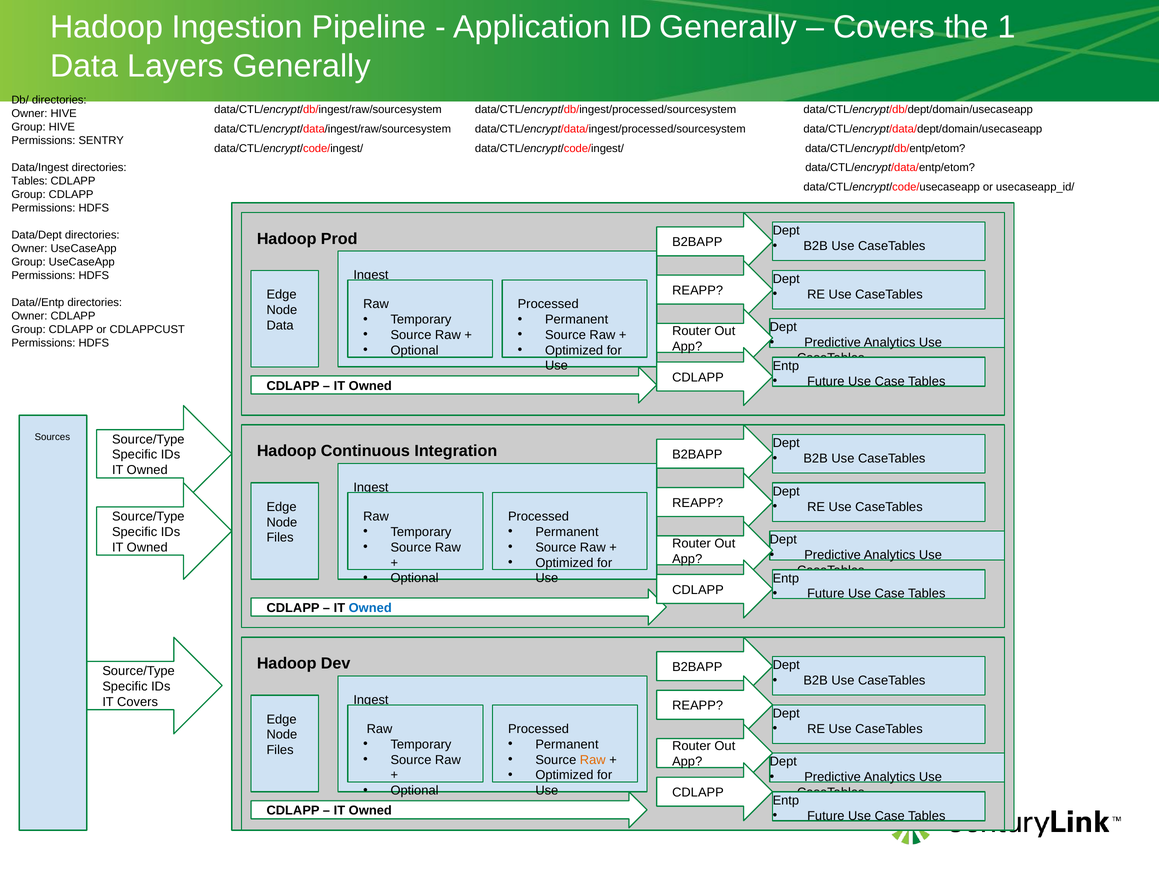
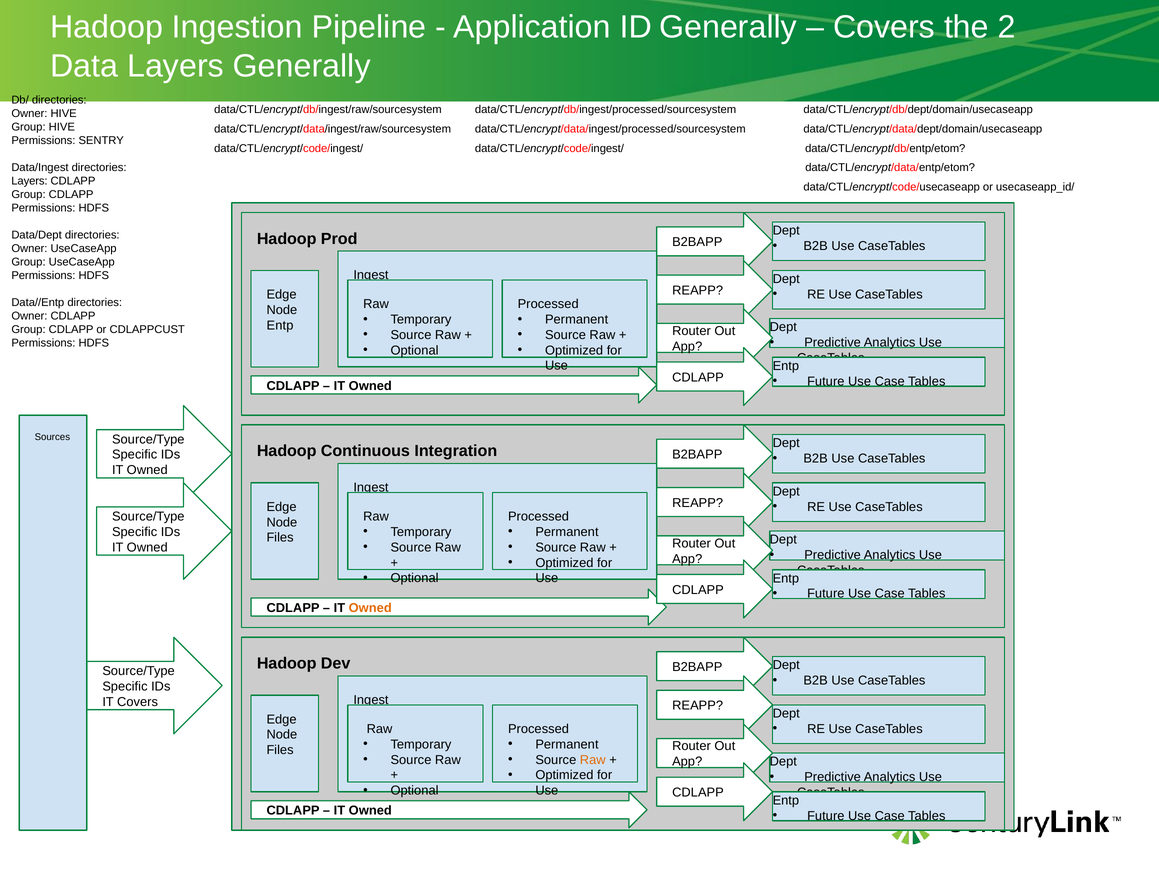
1: 1 -> 2 (1007, 27)
Tables: Tables -> Layers (29, 181)
Data: Data -> Entp (280, 325)
Owned colour: blue -> orange (370, 608)
